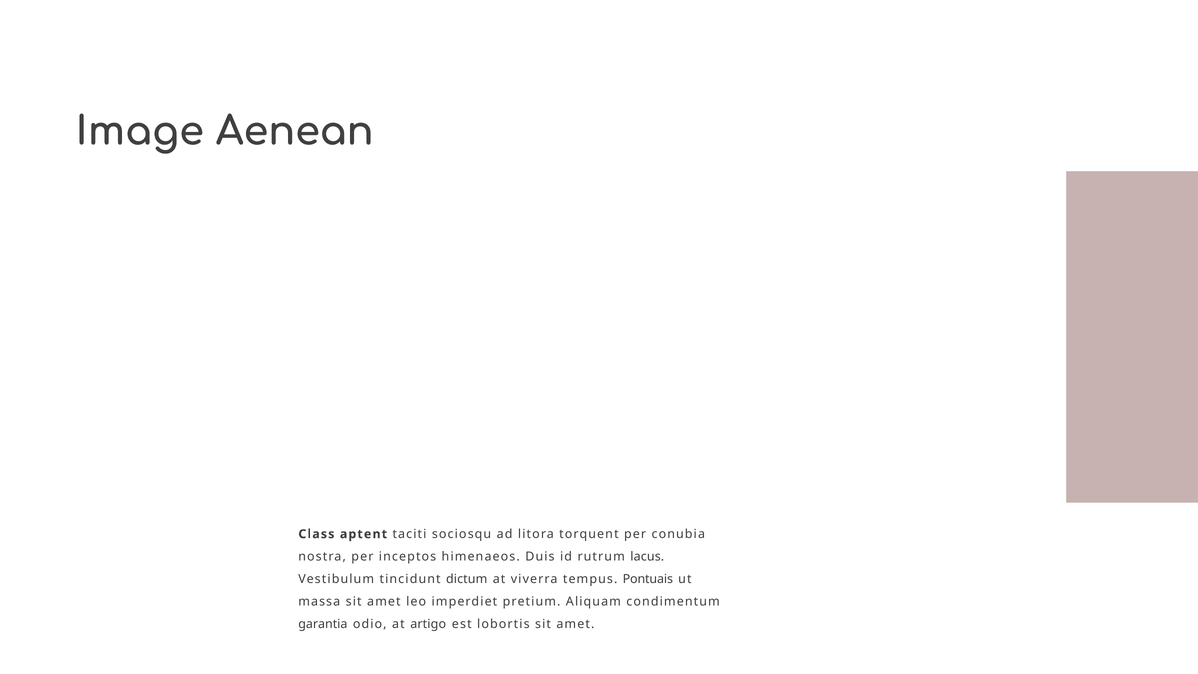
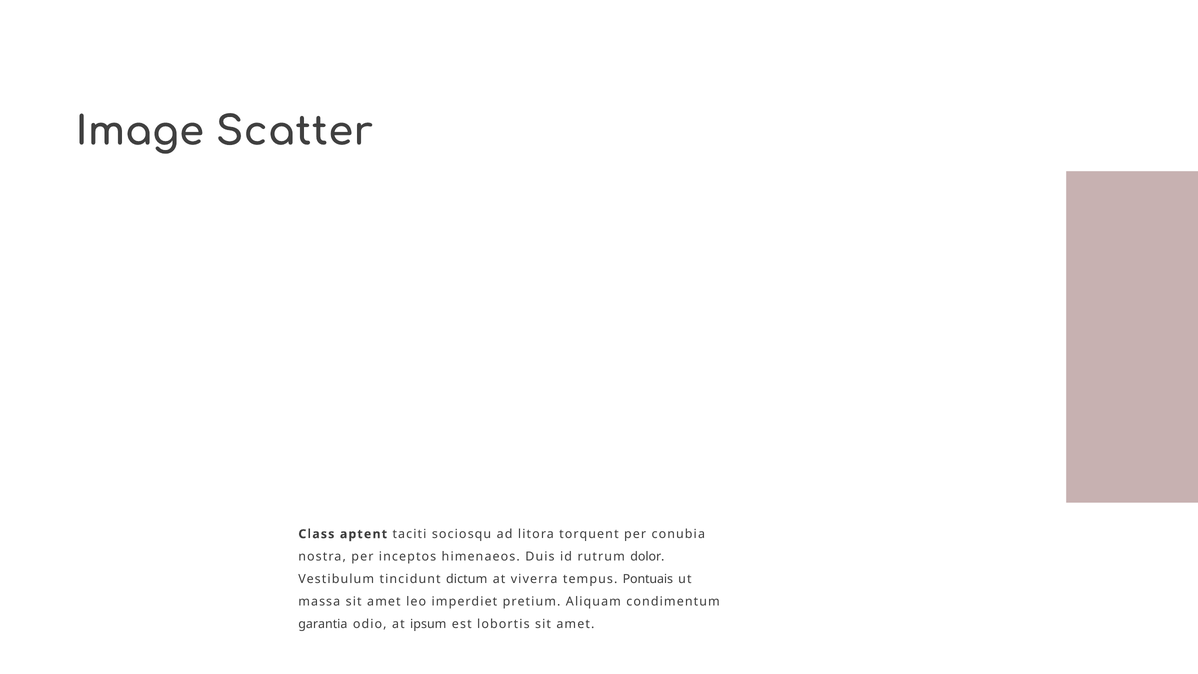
Aenean: Aenean -> Scatter (294, 131)
lacus: lacus -> dolor (647, 556)
artigo: artigo -> ipsum (428, 624)
